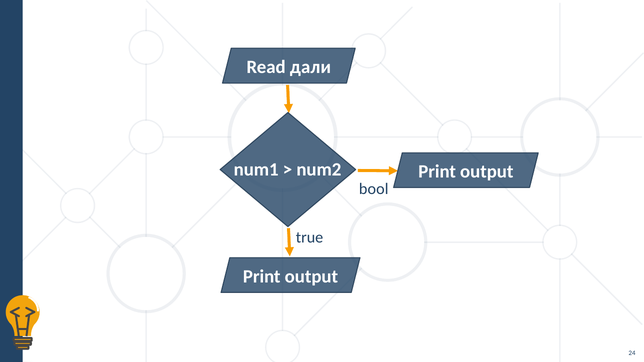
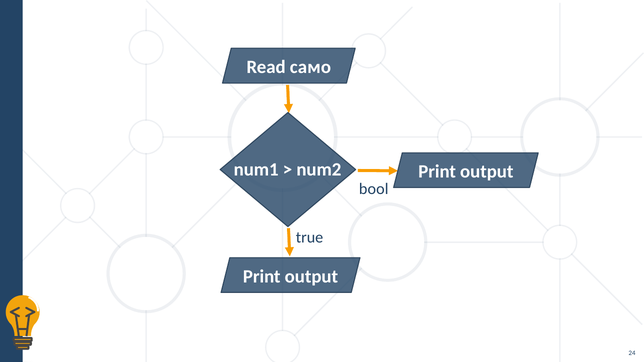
дали: дали -> само (310, 67)
